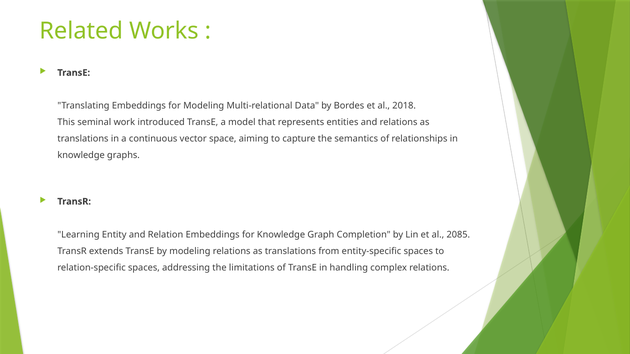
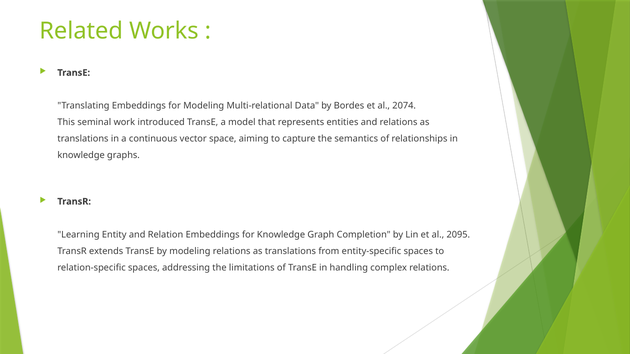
2018: 2018 -> 2074 (404, 106)
2085: 2085 -> 2095 (458, 235)
